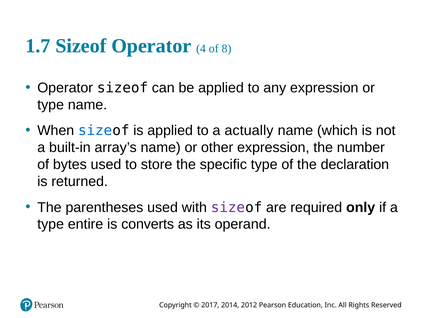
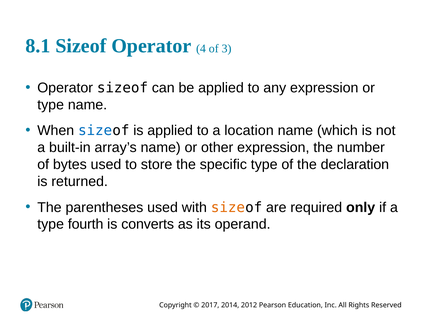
1.7: 1.7 -> 8.1 (38, 46)
8: 8 -> 3 (227, 49)
actually: actually -> location (249, 131)
size colour: purple -> orange (228, 207)
entire: entire -> fourth (86, 224)
